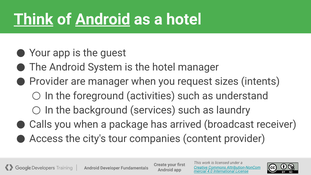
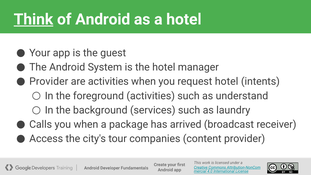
Android underline: present -> none (103, 19)
are manager: manager -> activities (108, 82)
request sizes: sizes -> hotel (227, 82)
